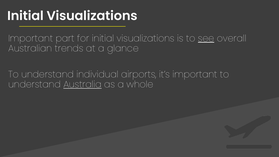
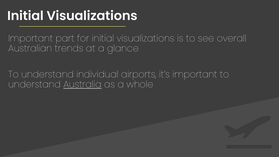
see underline: present -> none (206, 38)
